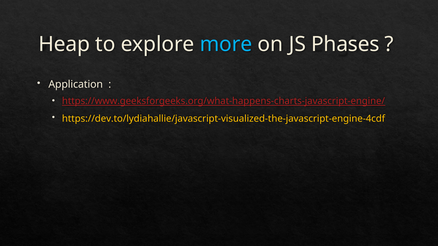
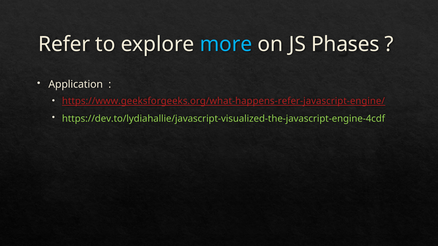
Heap: Heap -> Refer (64, 44)
https://www.geeksforgeeks.org/what-happens-charts-javascript-engine/: https://www.geeksforgeeks.org/what-happens-charts-javascript-engine/ -> https://www.geeksforgeeks.org/what-happens-refer-javascript-engine/ (223, 101)
https://dev.to/lydiahallie/javascript-visualized-the-javascript-engine-4cdf colour: yellow -> light green (224, 119)
